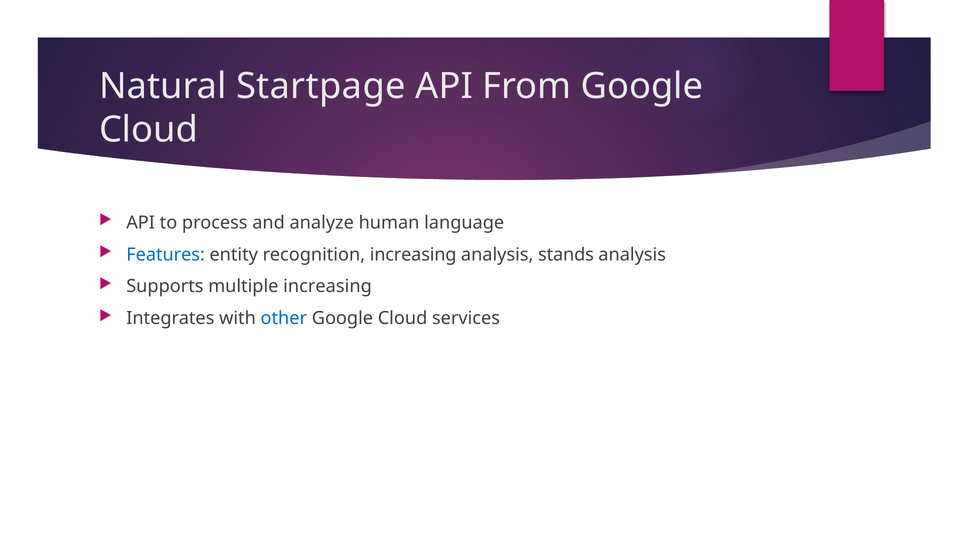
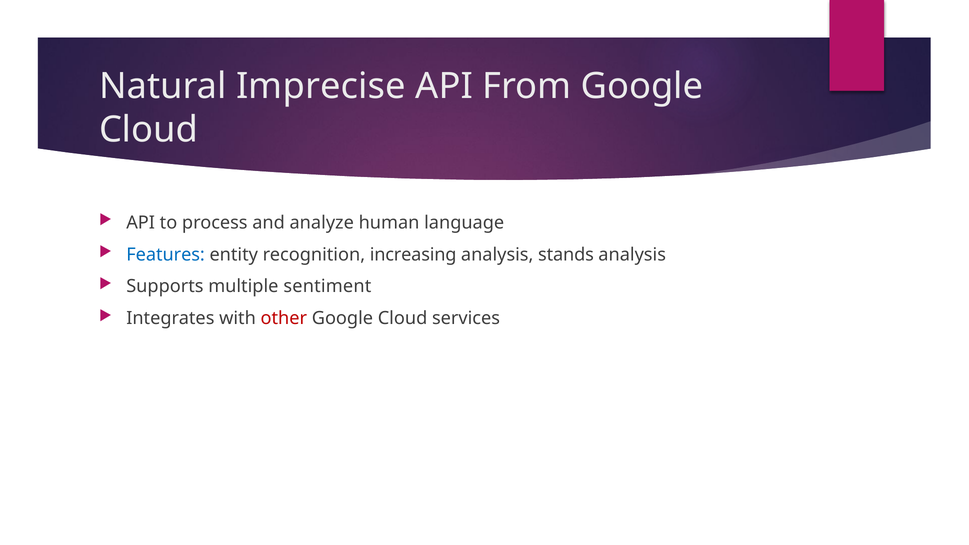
Startpage: Startpage -> Imprecise (321, 86)
multiple increasing: increasing -> sentiment (327, 287)
other colour: blue -> red (284, 318)
